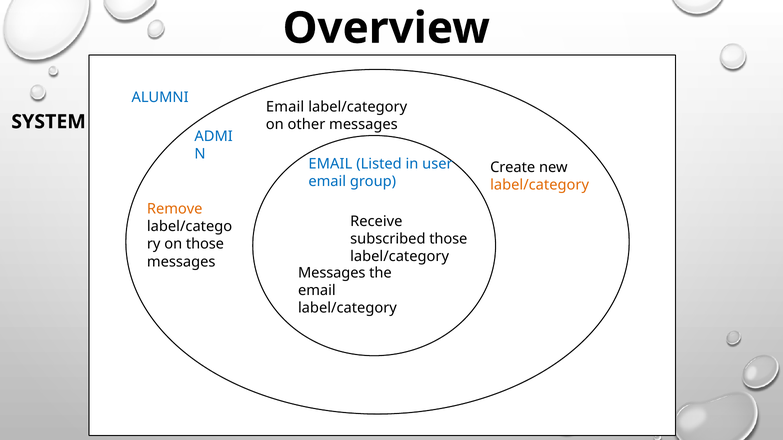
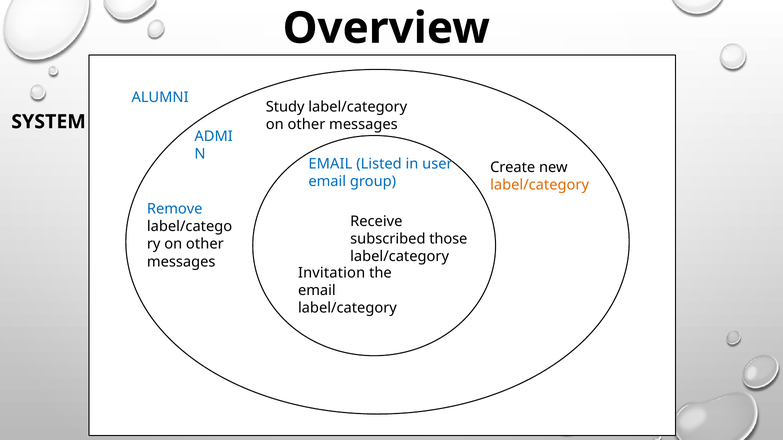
Email: Email -> Study (285, 107)
Remove colour: orange -> blue (175, 209)
those: those -> other (205, 244)
Messages: Messages -> Invitation (332, 273)
